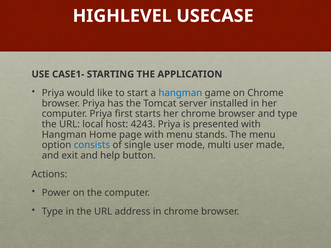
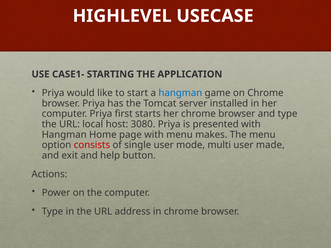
4243: 4243 -> 3080 (143, 124)
stands: stands -> makes (211, 135)
consists colour: blue -> red (92, 145)
